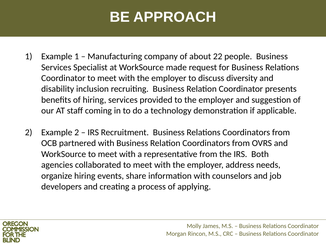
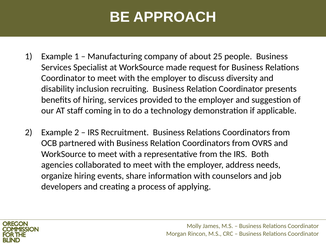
22: 22 -> 25 (218, 57)
